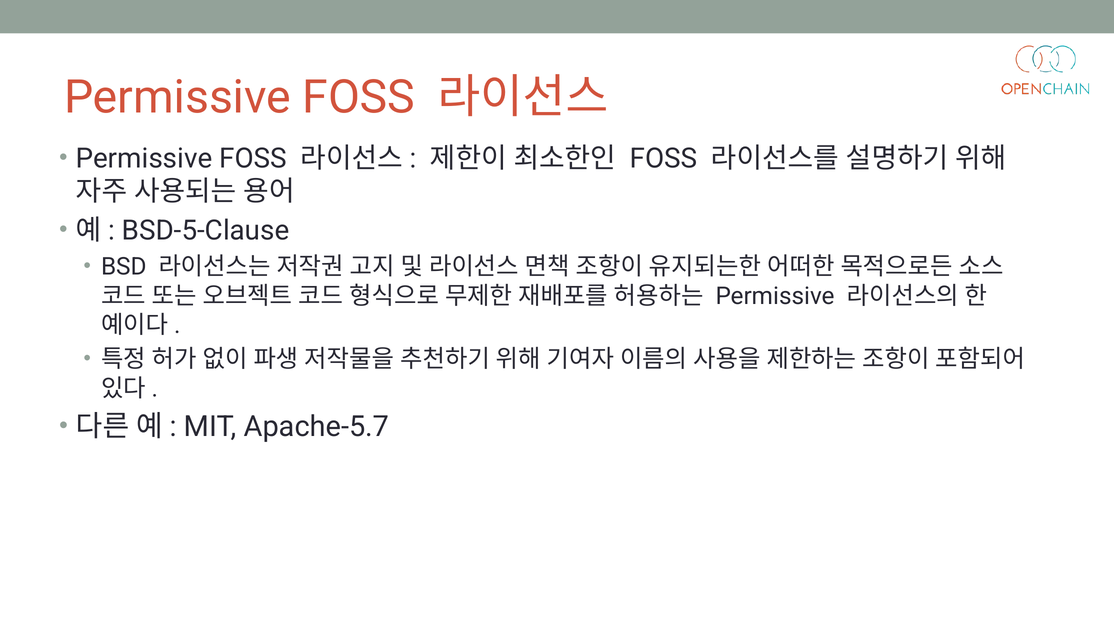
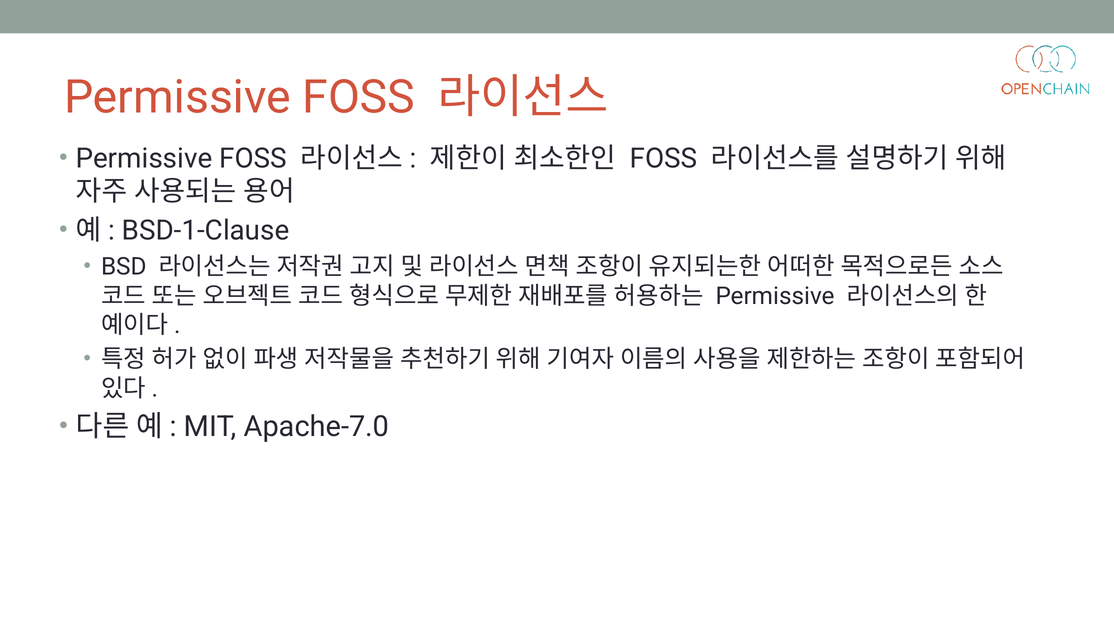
BSD-5-Clause: BSD-5-Clause -> BSD-1-Clause (206, 231)
Apache-5.7: Apache-5.7 -> Apache-7.0 (317, 427)
